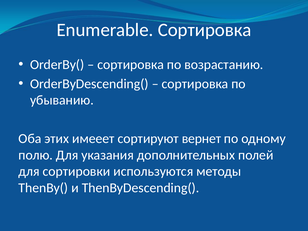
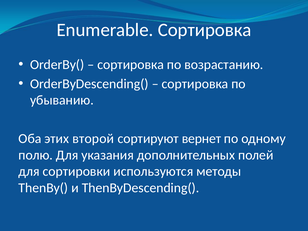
имееет: имееет -> второй (93, 139)
